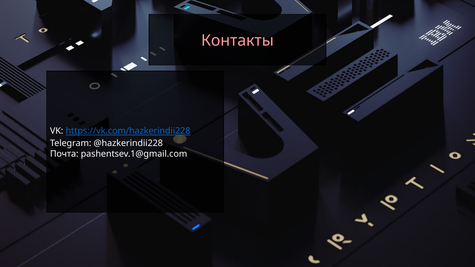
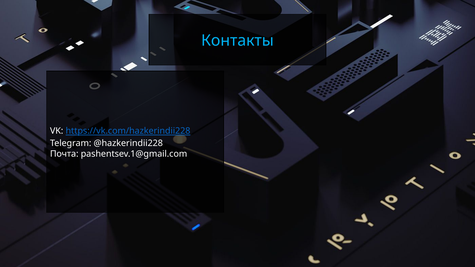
Контакты colour: pink -> light blue (237, 41)
